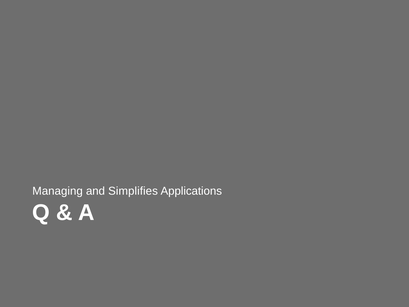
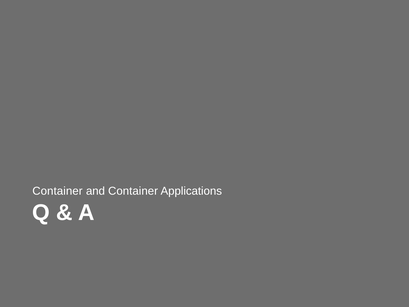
Managing: Managing -> Container (57, 191)
and Simplifies: Simplifies -> Container (133, 191)
